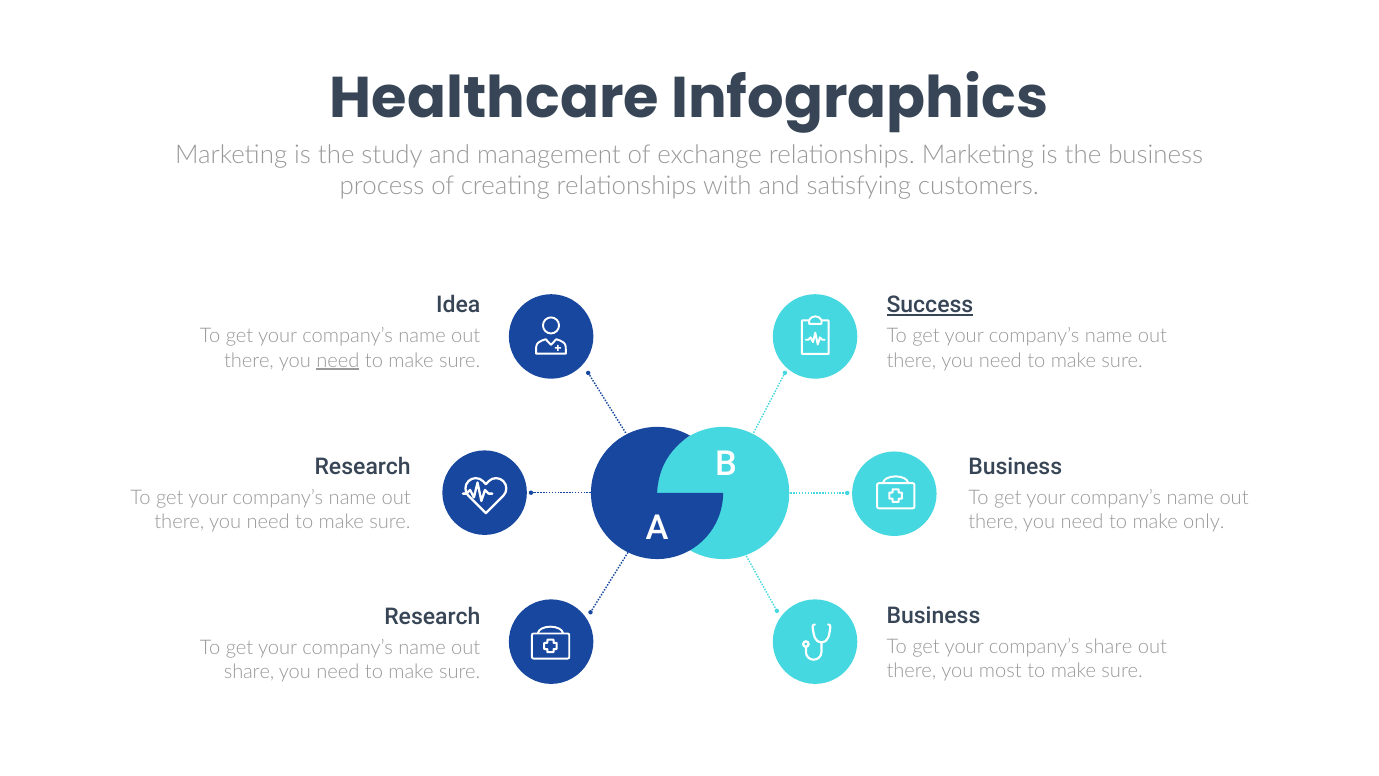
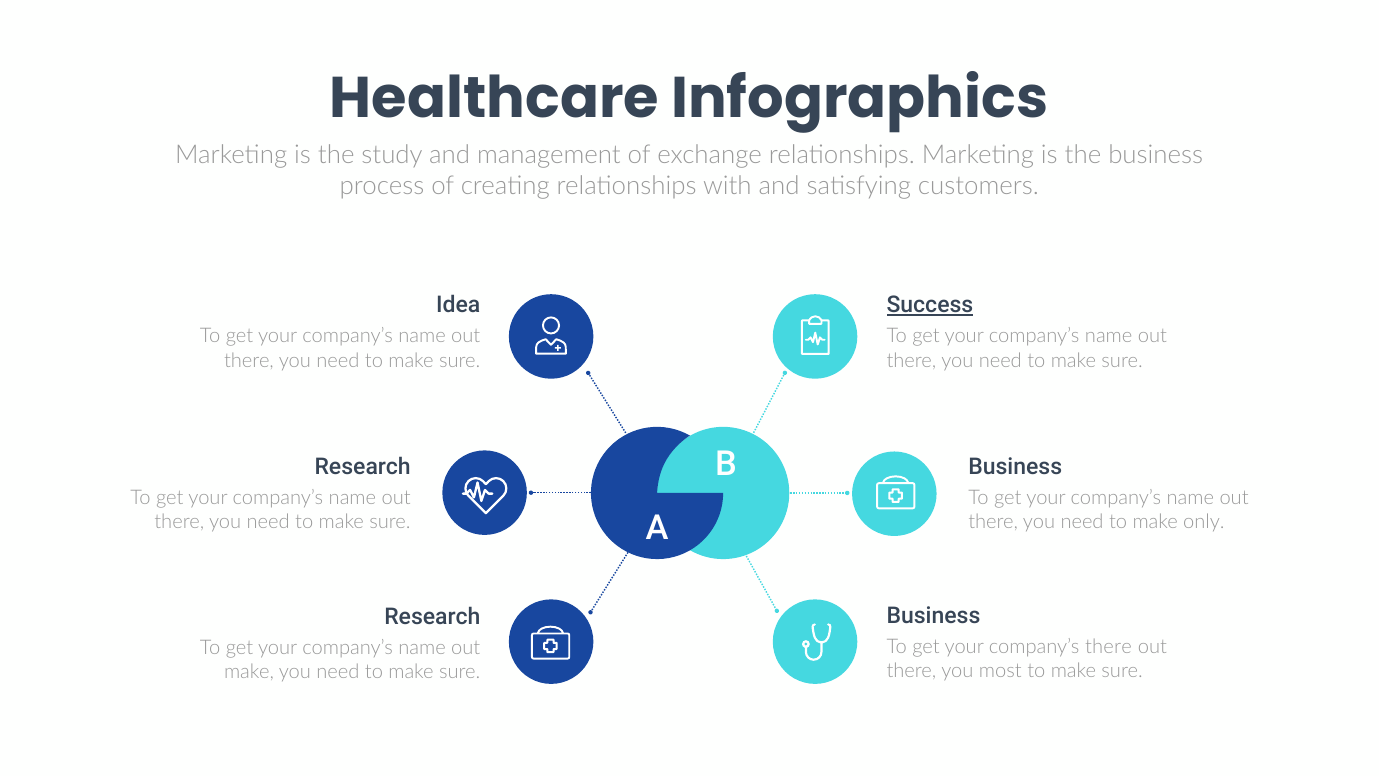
need underline: present -> none (338, 360)
company’s share: share -> there (1109, 647)
share: share -> make (249, 672)
